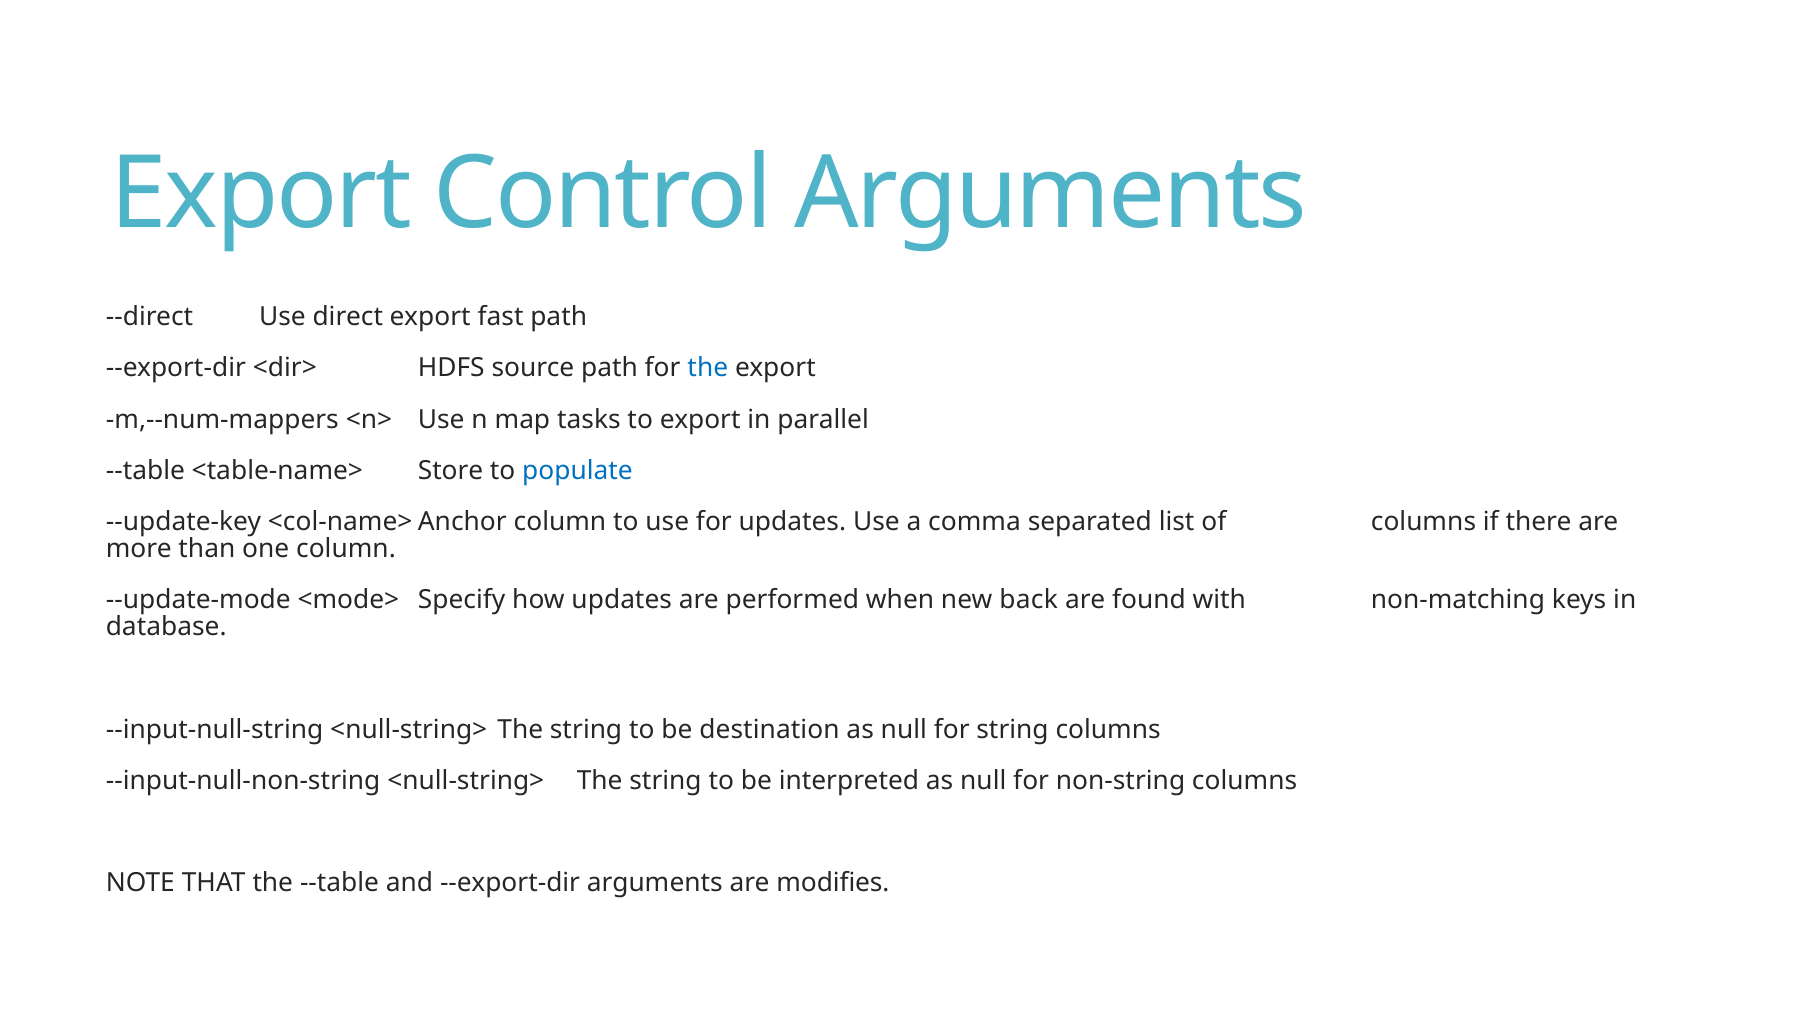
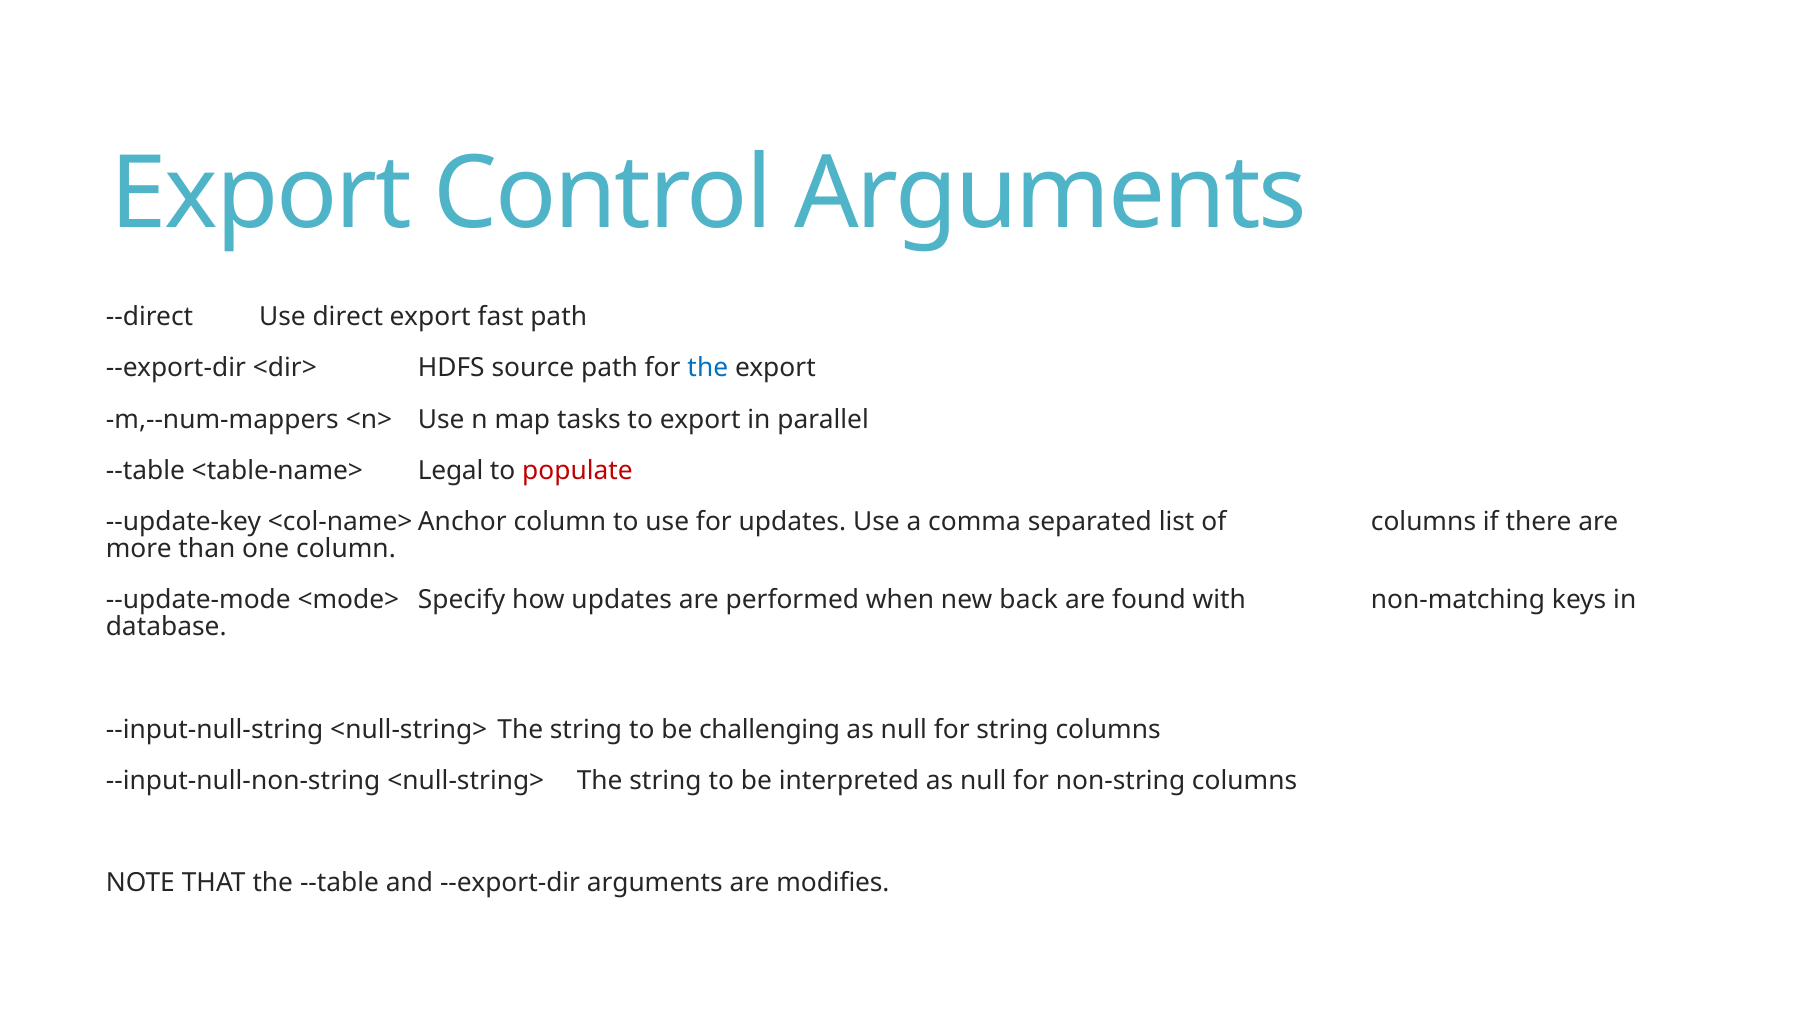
Store: Store -> Legal (451, 471)
populate colour: blue -> red (577, 471)
destination: destination -> challenging (770, 730)
